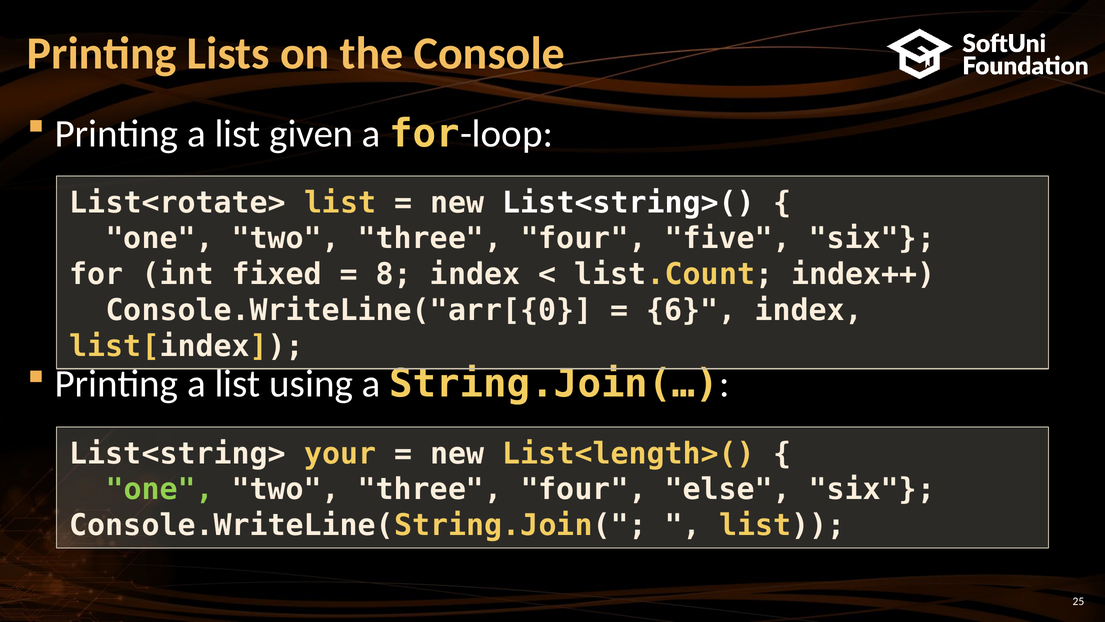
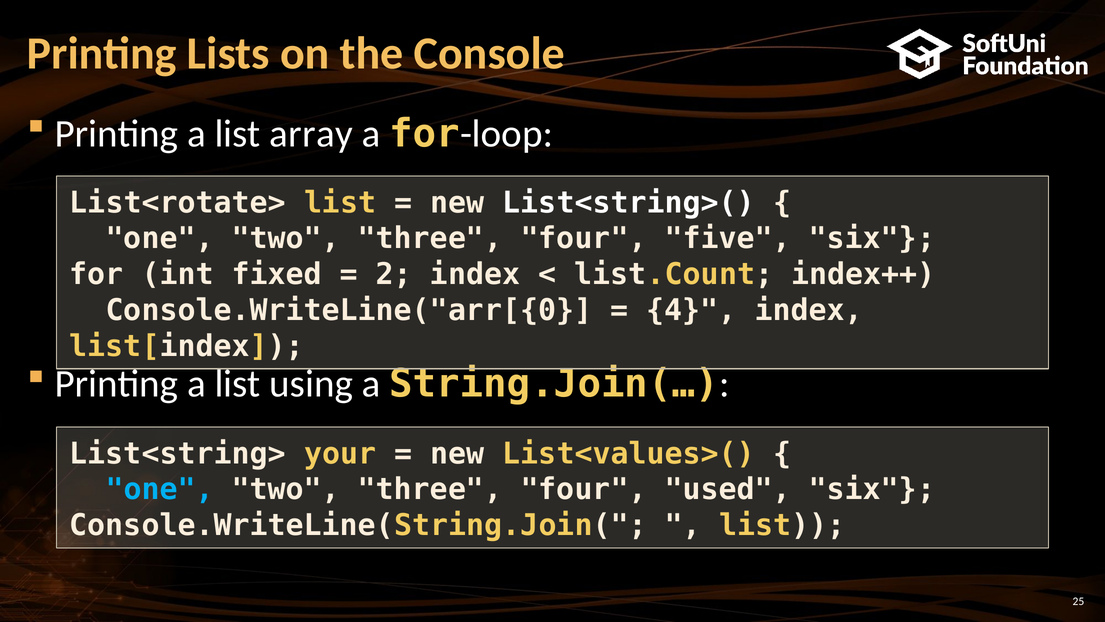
given: given -> array (311, 134)
8: 8 -> 2 (394, 274)
6: 6 -> 4 (691, 310)
List<length>(: List<length>( -> List<values>( (629, 453)
one colour: light green -> light blue (160, 489)
else: else -> used (728, 489)
